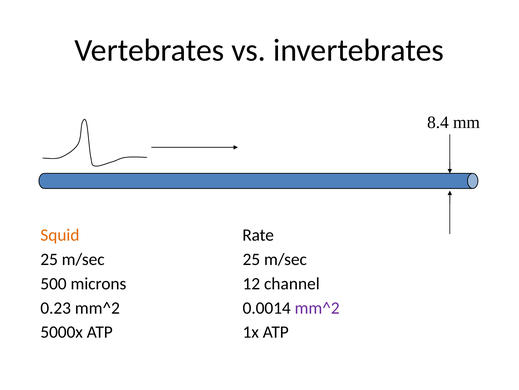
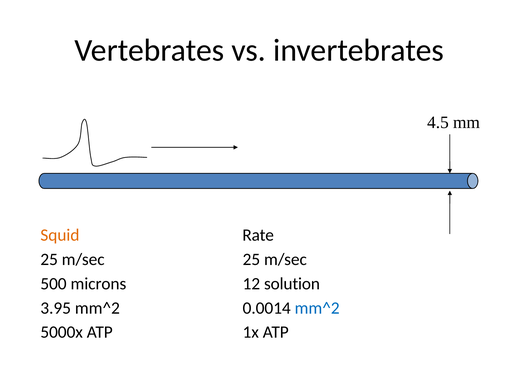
8.4: 8.4 -> 4.5 (438, 122)
channel: channel -> solution (292, 283)
0.23: 0.23 -> 3.95 (56, 307)
mm^2 colour: purple -> blue (317, 307)
